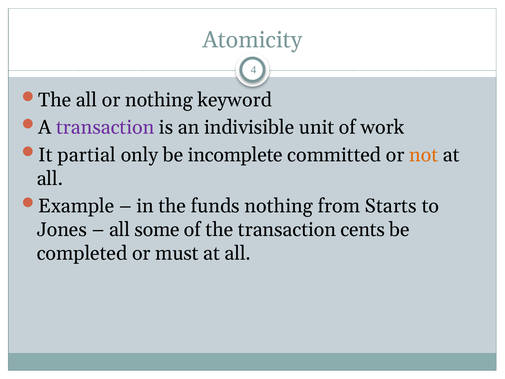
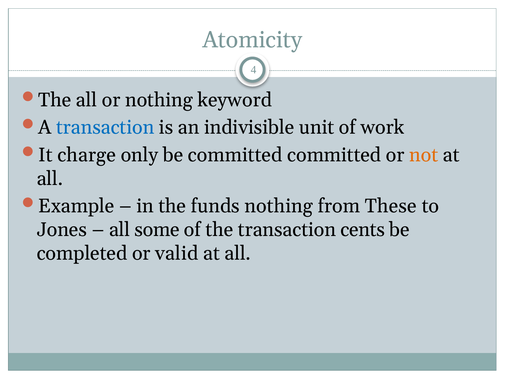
transaction colour: purple -> blue (105, 127)
partial: partial -> charge (87, 155)
be incomplete: incomplete -> committed (235, 155)
Starts: Starts -> These (391, 206)
must: must -> valid (177, 253)
